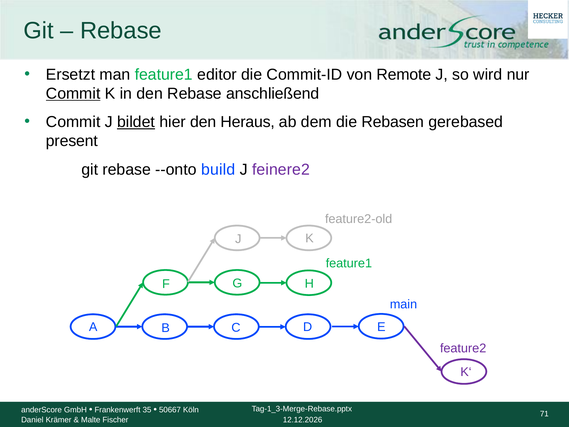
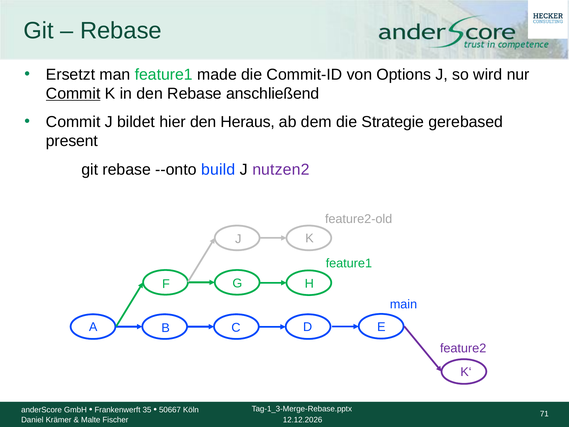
editor: editor -> made (217, 75)
Remote: Remote -> Options (404, 75)
bildet underline: present -> none (136, 122)
Rebasen: Rebasen -> Strategie (393, 122)
feinere2: feinere2 -> nutzen2 (281, 169)
